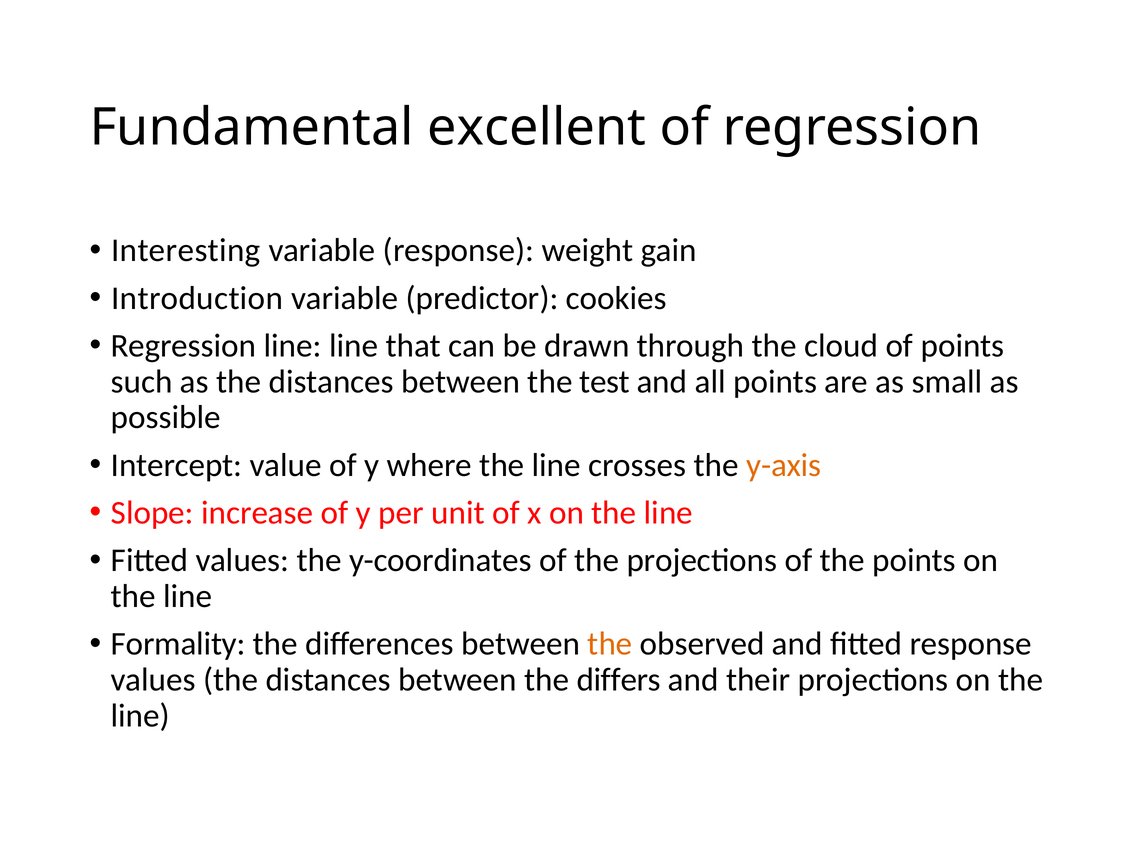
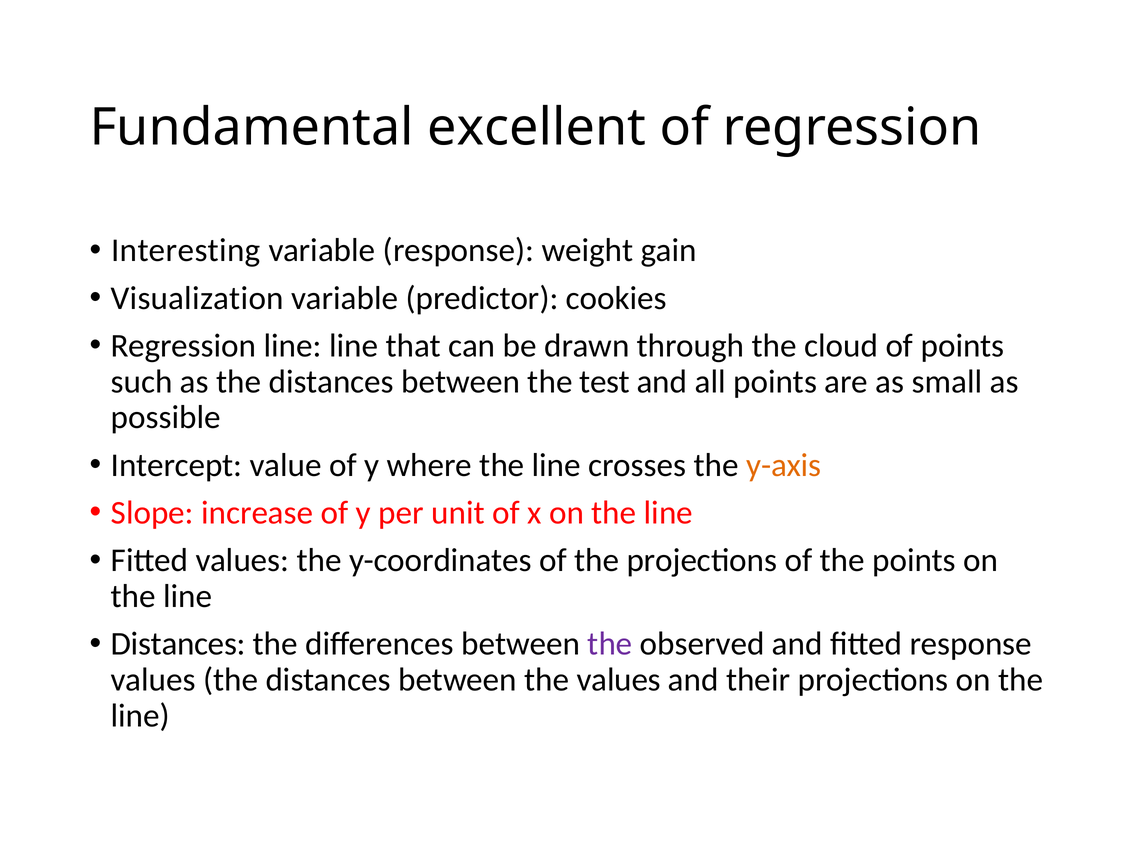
Introduction: Introduction -> Visualization (197, 298)
Formality: Formality -> Distances (178, 644)
the colour: orange -> purple (610, 644)
the differs: differs -> values (619, 680)
